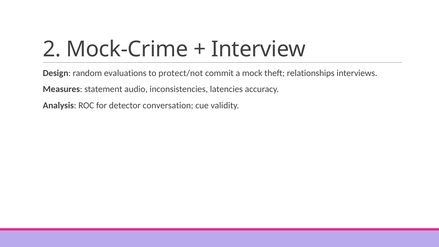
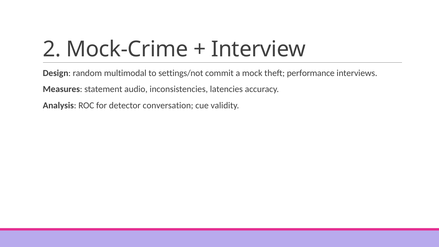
evaluations: evaluations -> multimodal (125, 73)
protect/not: protect/not -> settings/not (181, 73)
relationships: relationships -> performance (311, 73)
